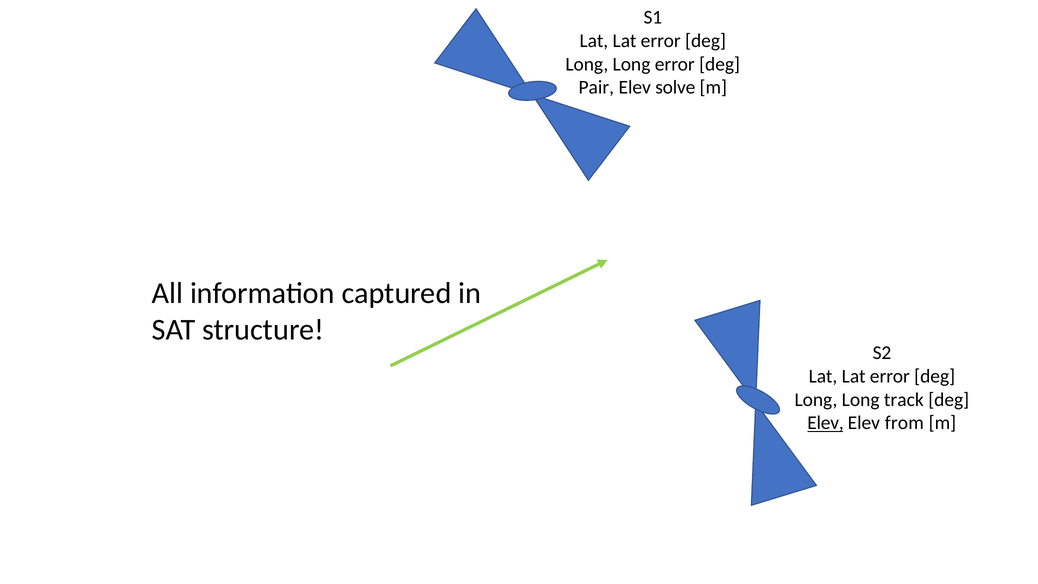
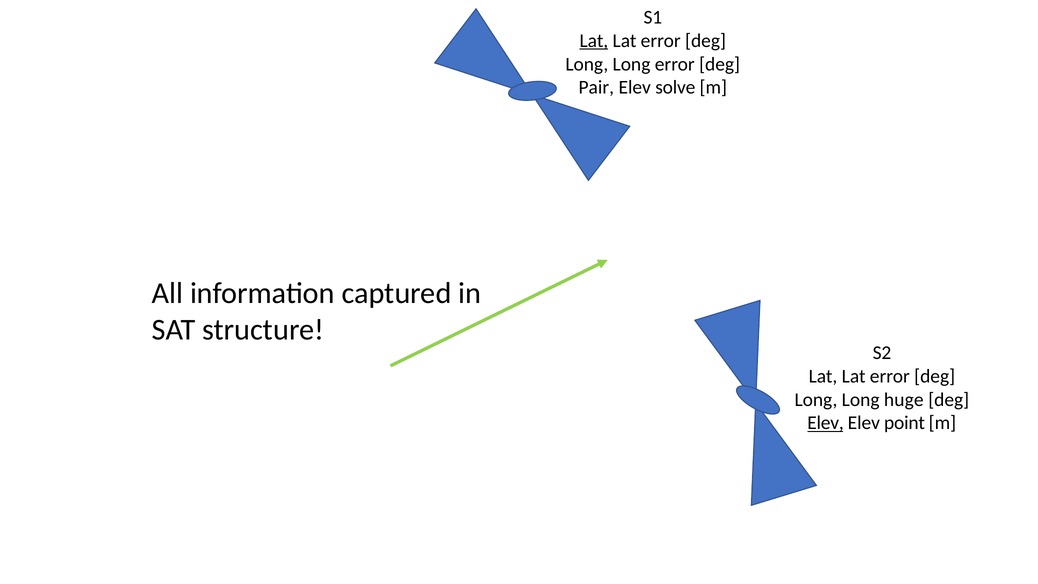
Lat underline: none -> present (594, 41)
track: track -> huge (904, 400)
from: from -> point (904, 423)
